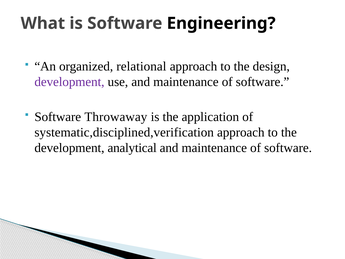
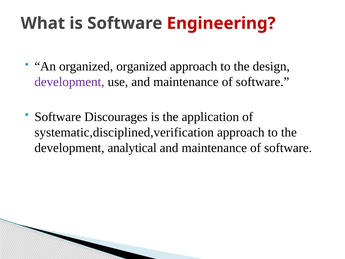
Engineering colour: black -> red (221, 23)
organized relational: relational -> organized (142, 66)
Throwaway: Throwaway -> Discourages (116, 117)
